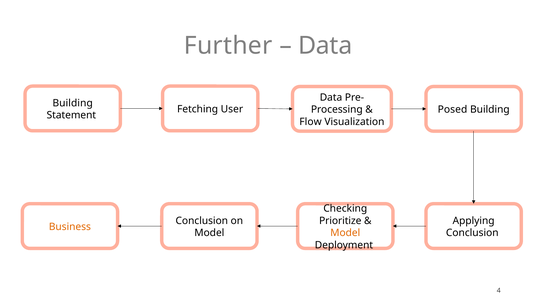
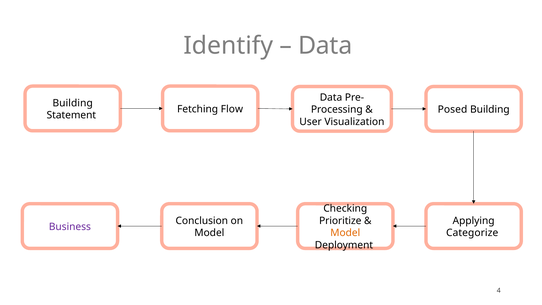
Further: Further -> Identify (228, 46)
User: User -> Flow (232, 109)
Flow: Flow -> User (311, 122)
Business colour: orange -> purple (70, 227)
Conclusion: Conclusion -> Categorize (472, 233)
